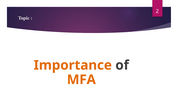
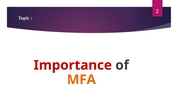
Importance colour: orange -> red (73, 65)
